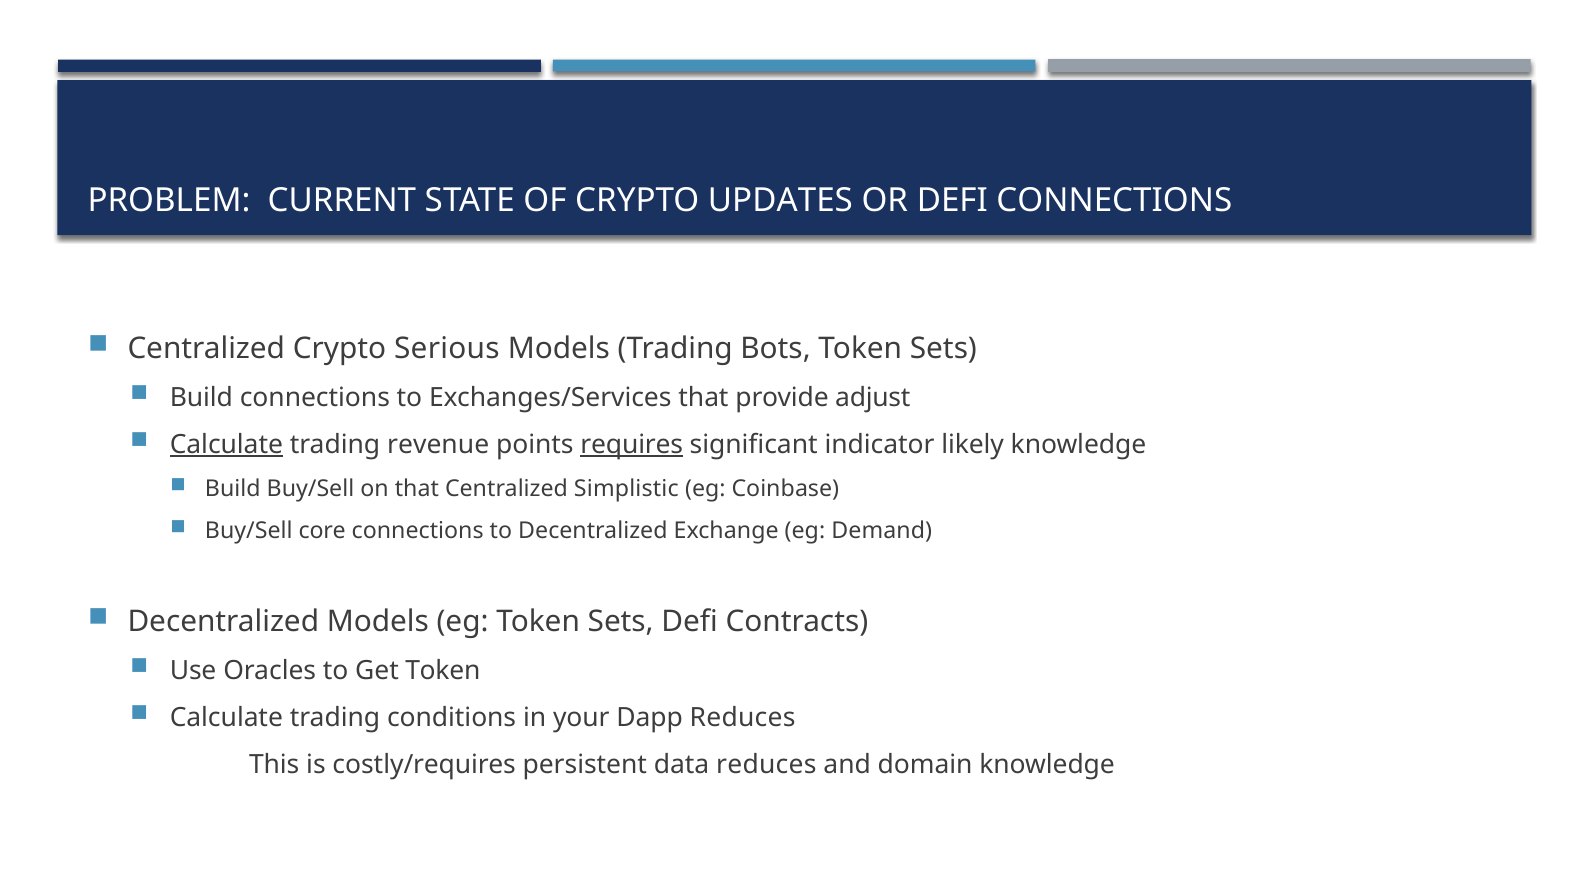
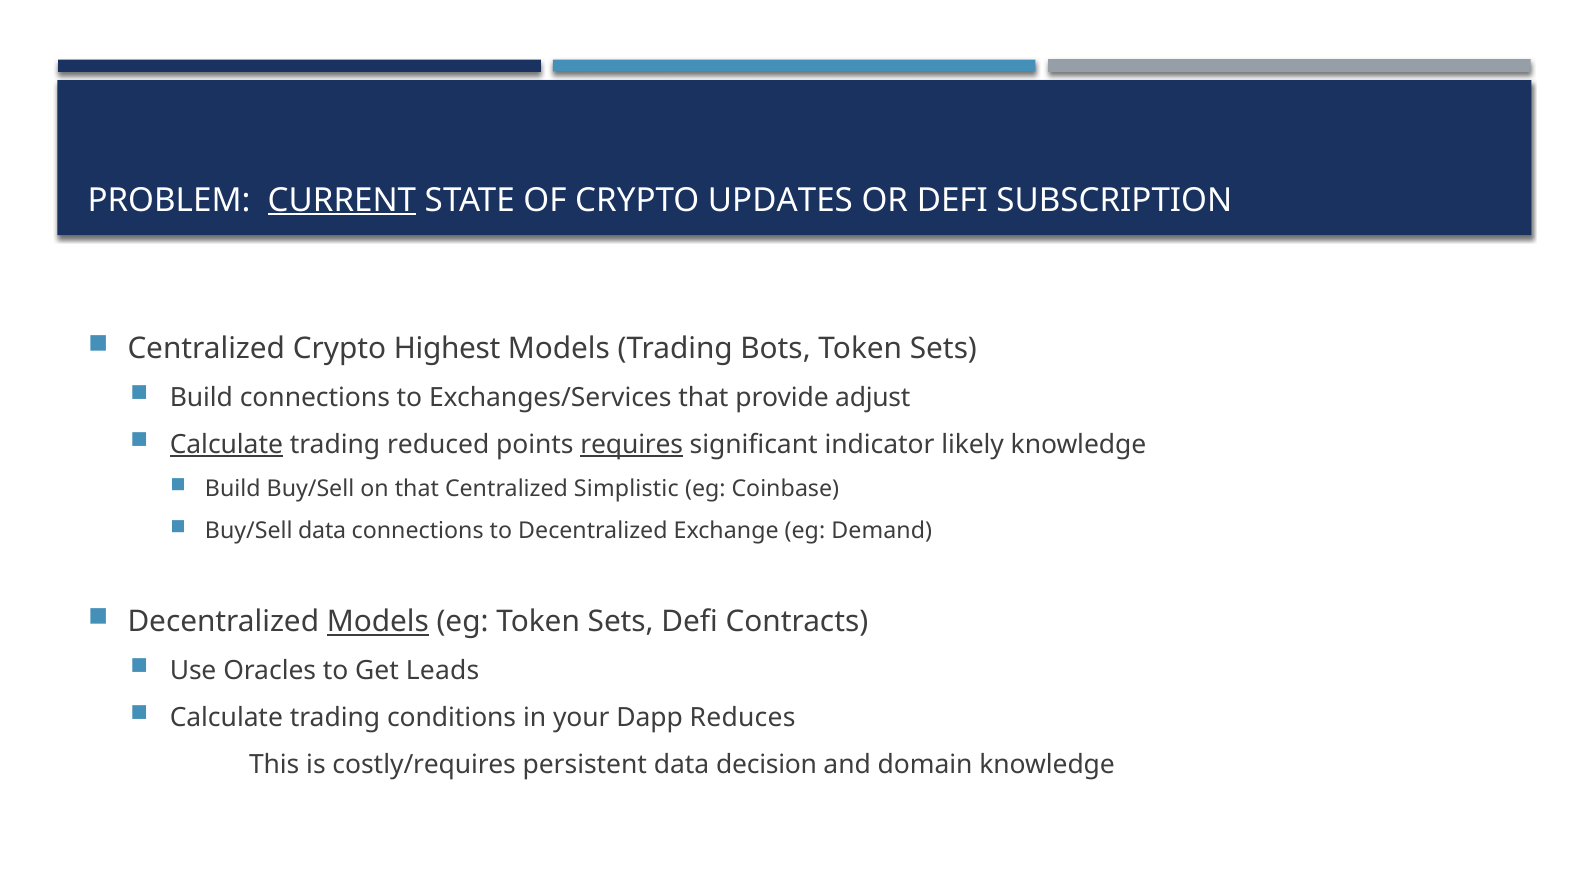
CURRENT underline: none -> present (342, 200)
DEFI CONNECTIONS: CONNECTIONS -> SUBSCRIPTION (1114, 200)
Serious: Serious -> Highest (447, 349)
revenue: revenue -> reduced (438, 444)
Buy/Sell core: core -> data (322, 531)
Models underline: none -> present (378, 622)
Get Token: Token -> Leads (443, 670)
data reduces: reduces -> decision (767, 764)
